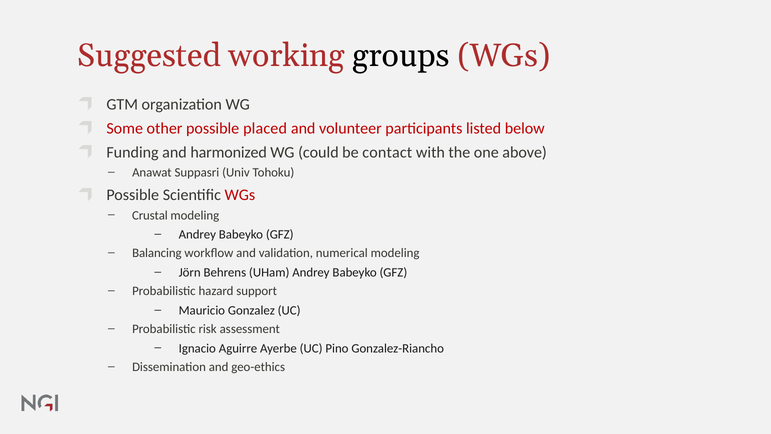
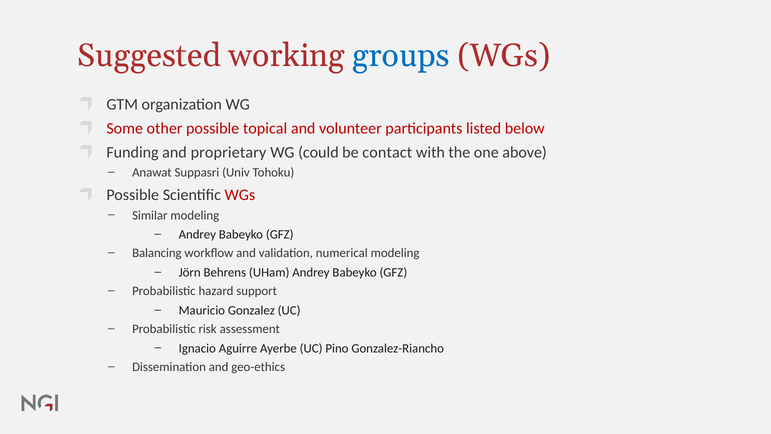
groups colour: black -> blue (401, 56)
placed: placed -> topical (265, 128)
harmonized: harmonized -> proprietary (228, 152)
Crustal: Crustal -> Similar (150, 215)
